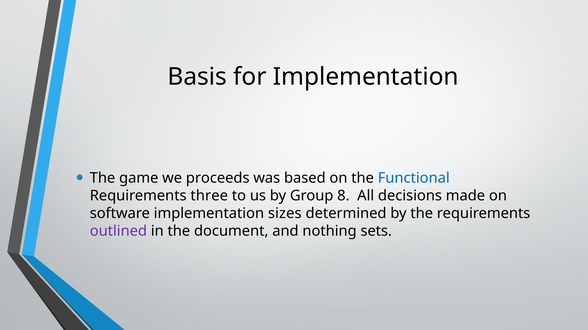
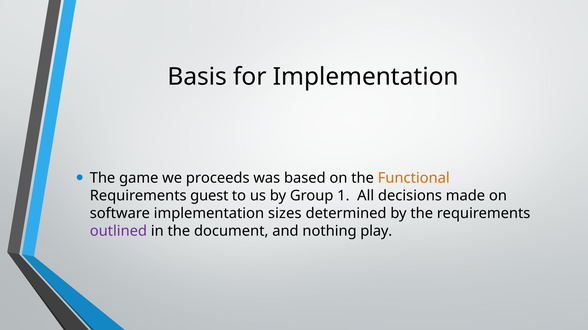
Functional colour: blue -> orange (414, 179)
three: three -> guest (209, 196)
8: 8 -> 1 (343, 196)
sets: sets -> play (376, 231)
